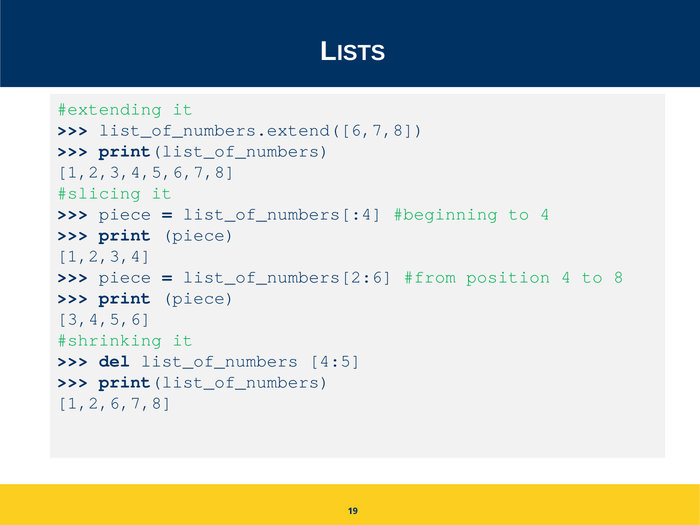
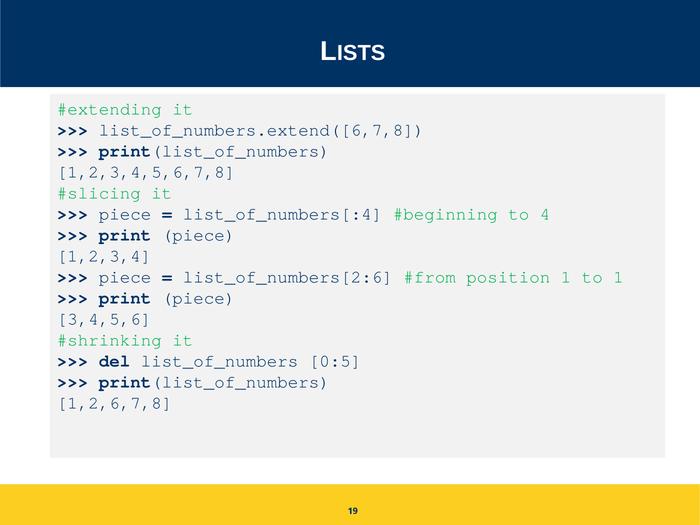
position 4: 4 -> 1 (566, 277)
to 8: 8 -> 1 (619, 277)
4:5: 4:5 -> 0:5 (335, 361)
